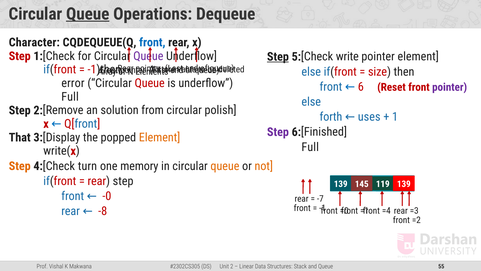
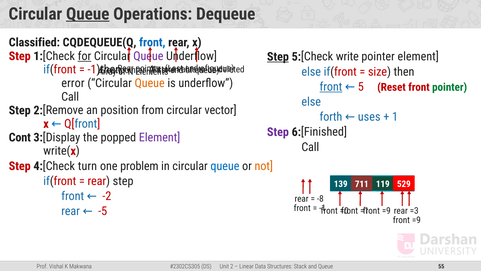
Character: Character -> Classified (34, 42)
for underline: none -> present (84, 56)
Queue colour: red -> orange (150, 83)
front underline: none -> present (331, 87)
6: 6 -> 5 (361, 87)
pointer colour: purple -> green (450, 87)
Full: Full -> Call (70, 97)
solution: solution -> position (120, 110)
polish: polish -> vector (221, 110)
That: That -> Cont (20, 137)
Element colour: orange -> purple (160, 137)
Full: Full -> Call (310, 147)
Step colour: orange -> red (20, 166)
memory: memory -> problem (139, 166)
queue colour: orange -> blue (225, 166)
145: 145 -> 711 (362, 184)
119 139: 139 -> 529 (404, 184)
-0: -0 -> -2 (107, 196)
-7: -7 -> -8 (320, 198)
-8: -8 -> -5 (103, 211)
=4: =4 -> =9 (386, 210)
=2: =2 -> =9 (416, 220)
